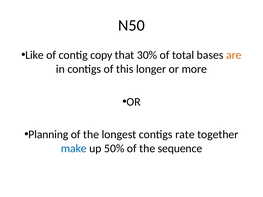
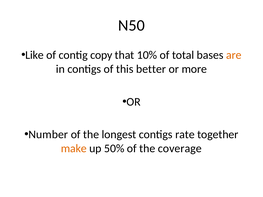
30%: 30% -> 10% (147, 55)
longer: longer -> better (151, 69)
Planning: Planning -> Number (48, 135)
make colour: blue -> orange (74, 149)
sequence: sequence -> coverage (180, 149)
